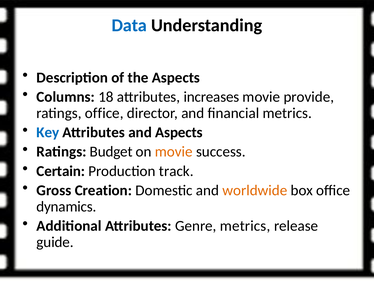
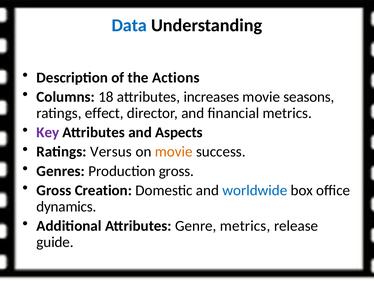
the Aspects: Aspects -> Actions (176, 77)
provide: provide -> seasons (309, 97)
ratings office: office -> effect (104, 113)
Key colour: blue -> purple (48, 132)
Budget: Budget -> Versus (111, 151)
Certain: Certain -> Genres (61, 171)
Production track: track -> gross (176, 171)
worldwide colour: orange -> blue (255, 190)
